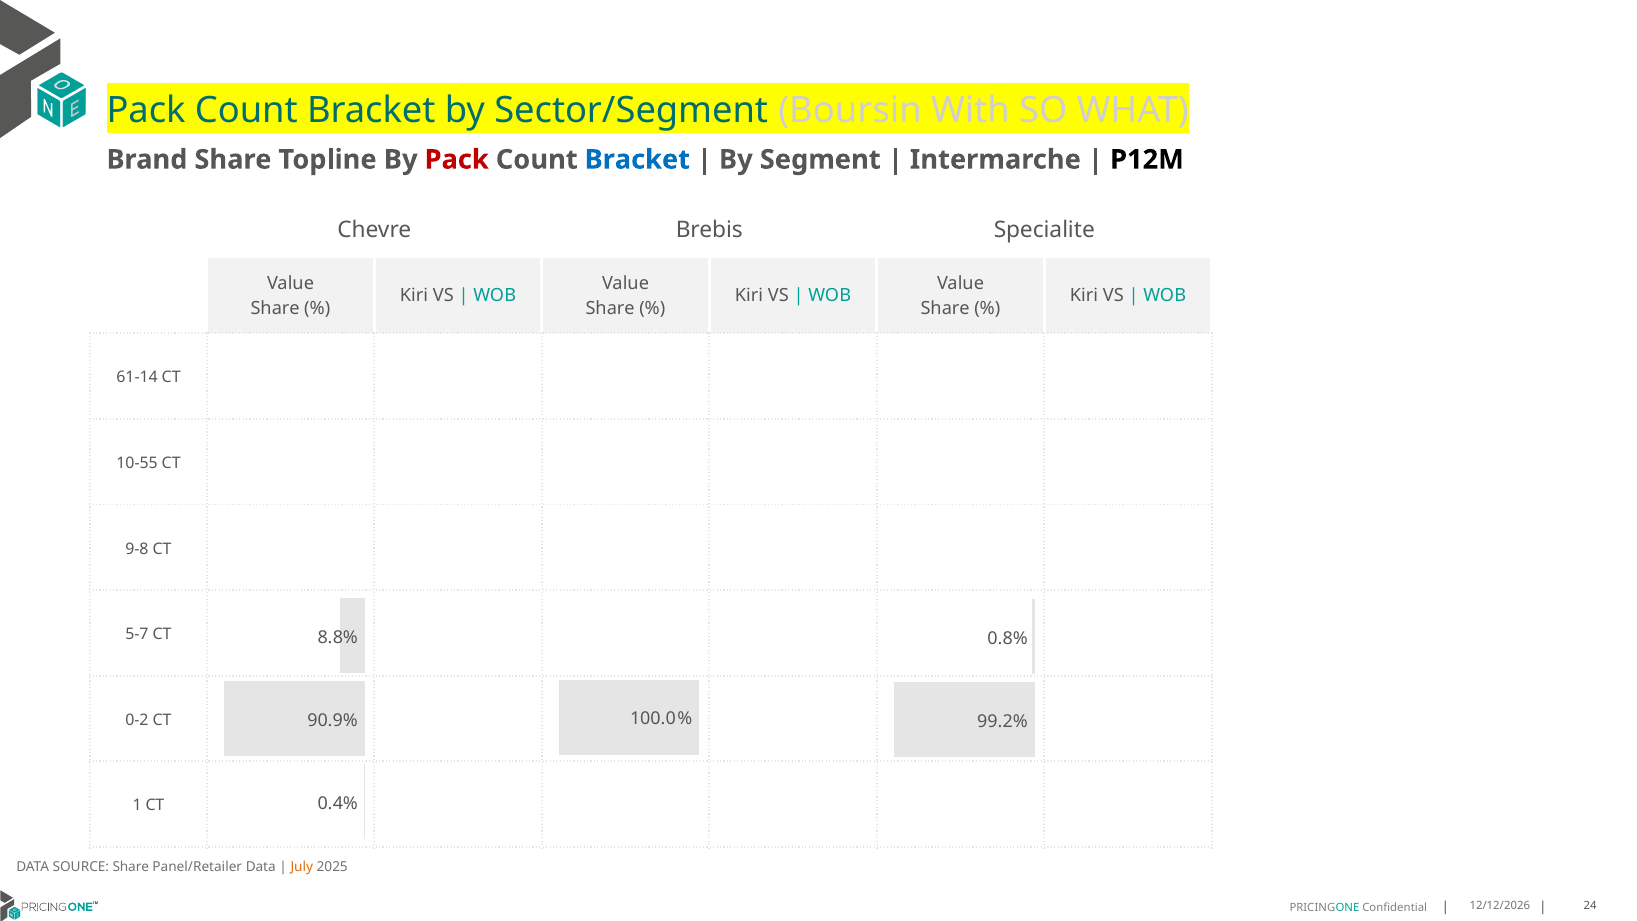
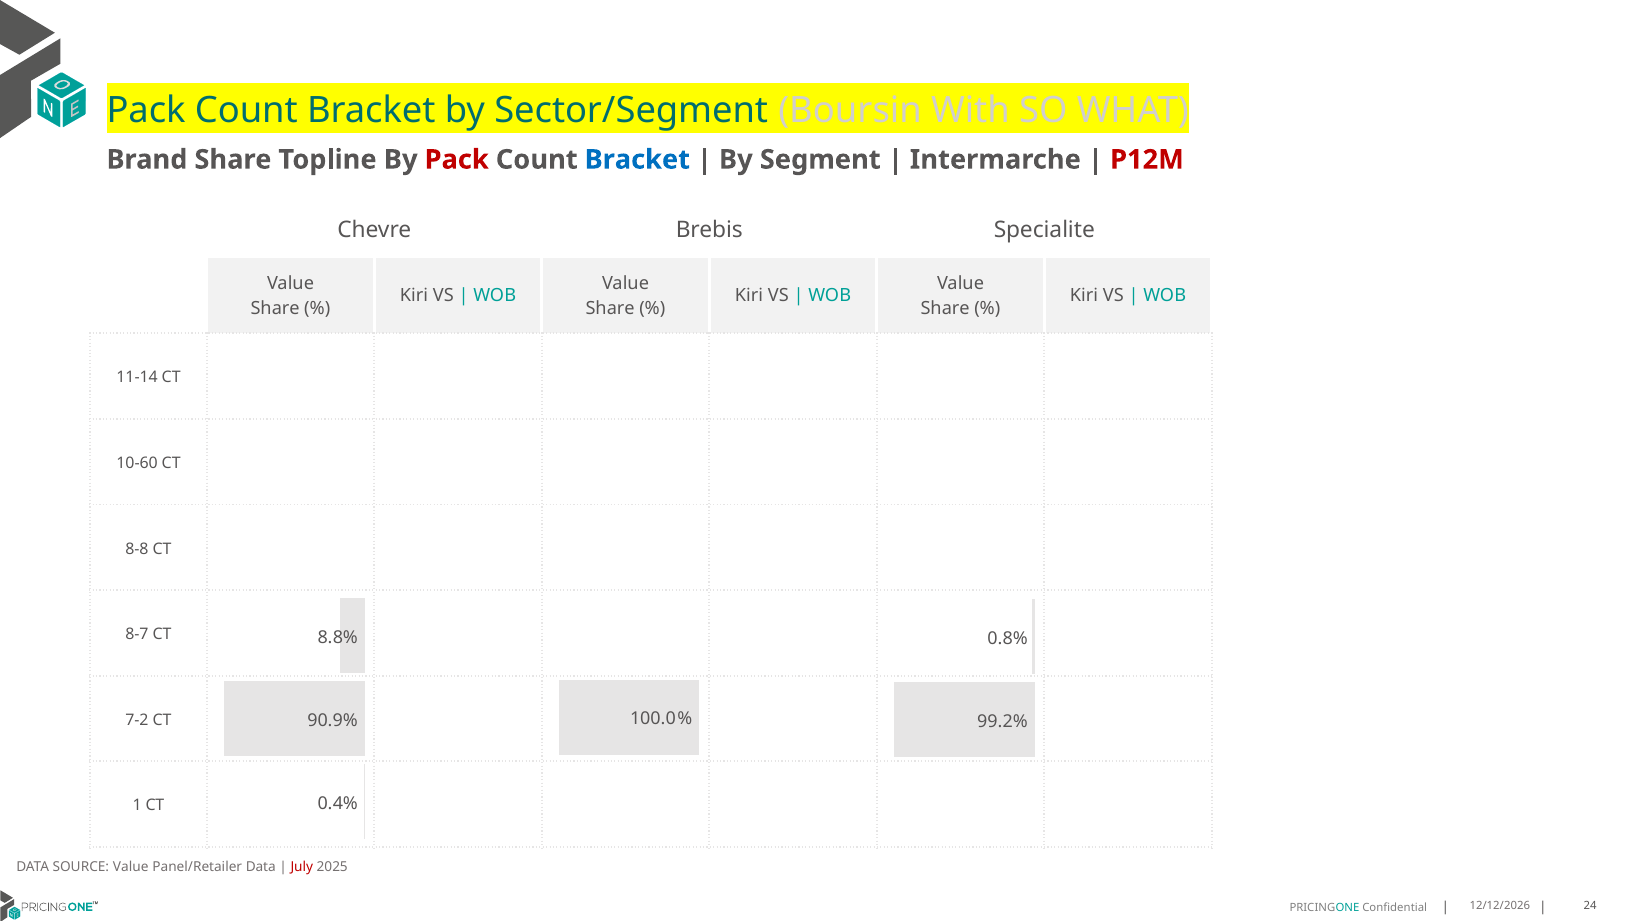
P12M colour: black -> red (1147, 160)
61-14: 61-14 -> 11-14 (137, 378)
10-55: 10-55 -> 10-60 (137, 463)
9-8: 9-8 -> 8-8 (137, 549)
5-7: 5-7 -> 8-7 (137, 634)
0-2: 0-2 -> 7-2 (137, 720)
SOURCE Share: Share -> Value (131, 867)
July colour: orange -> red (302, 867)
